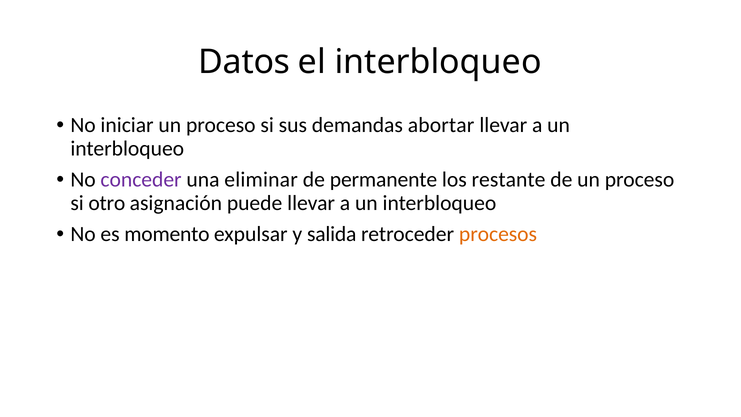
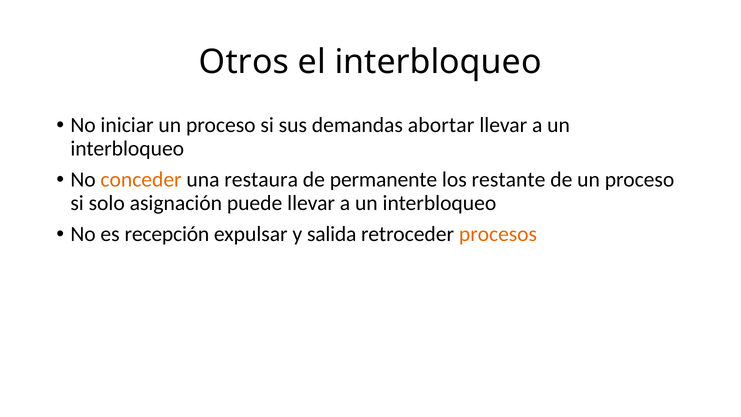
Datos: Datos -> Otros (244, 62)
conceder colour: purple -> orange (141, 180)
eliminar: eliminar -> restaura (261, 180)
otro: otro -> solo (107, 203)
momento: momento -> recepción (167, 234)
